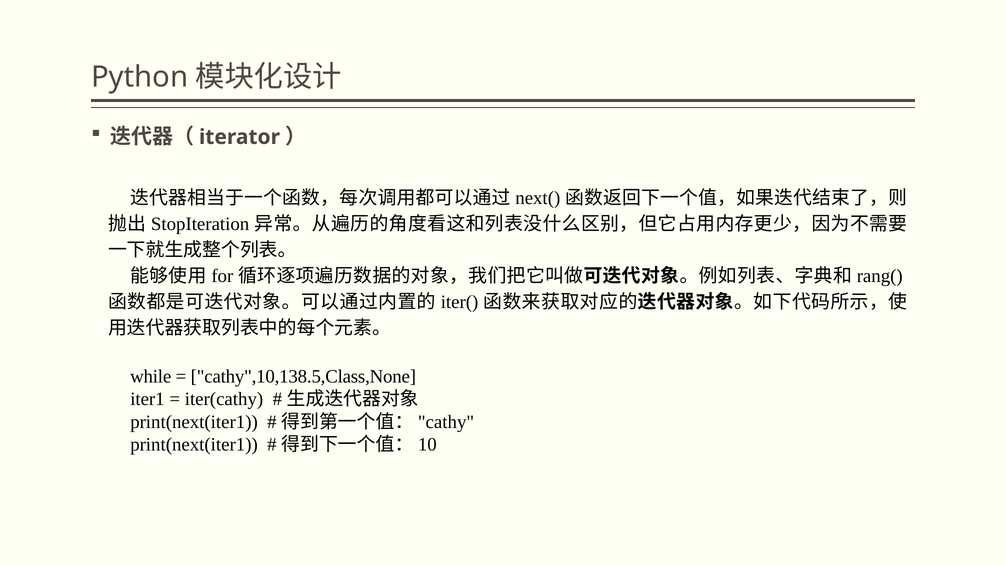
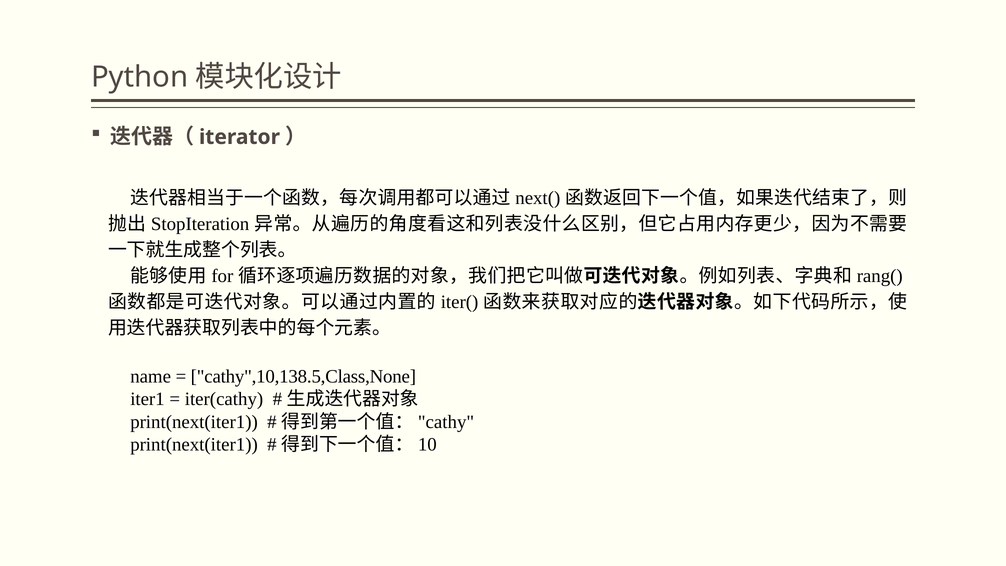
while: while -> name (151, 377)
